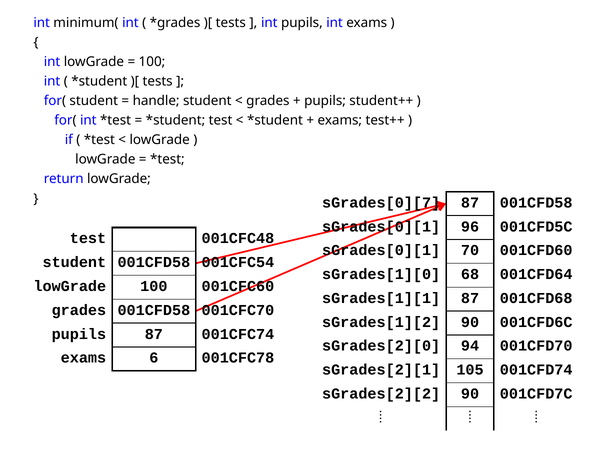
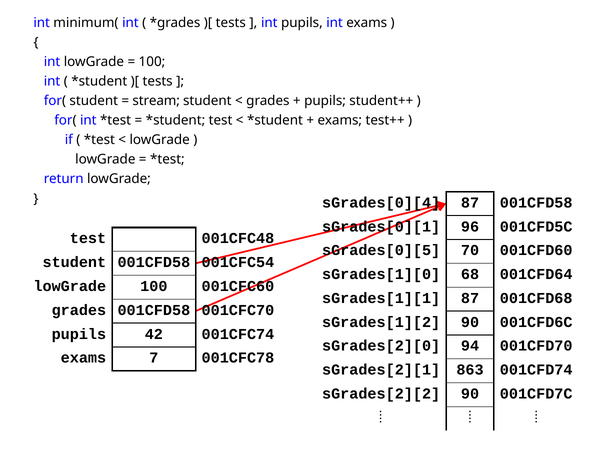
handle: handle -> stream (156, 101)
sGrades[0][7: sGrades[0][7 -> sGrades[0][4 (381, 202)
sGrades[0][1: sGrades[0][1 -> sGrades[0][5 (381, 250)
pupils 87: 87 -> 42 (154, 334)
6: 6 -> 7 (154, 358)
105: 105 -> 863 (470, 369)
